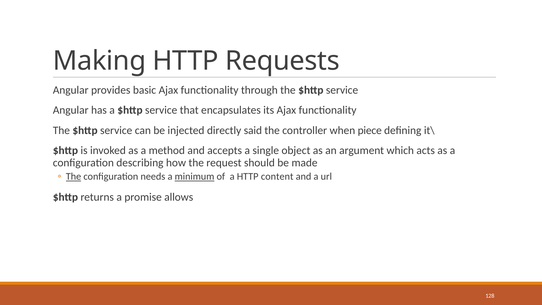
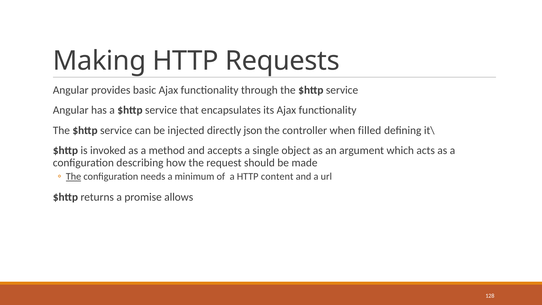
said: said -> json (253, 130)
piece: piece -> filled (370, 130)
minimum underline: present -> none (195, 176)
